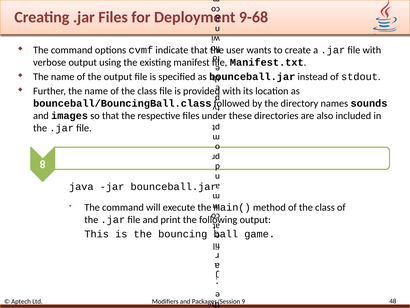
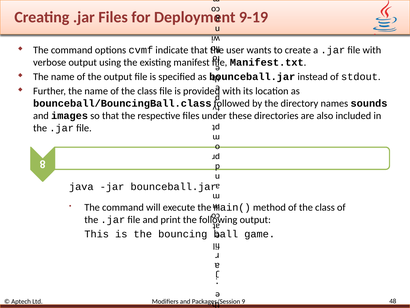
9-68: 9-68 -> 9-19 (254, 17)
